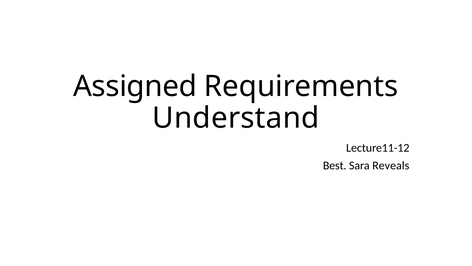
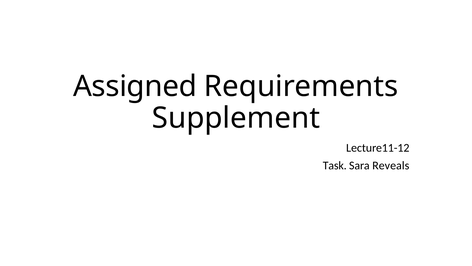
Understand: Understand -> Supplement (236, 118)
Best: Best -> Task (335, 165)
